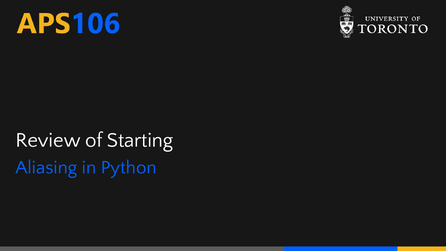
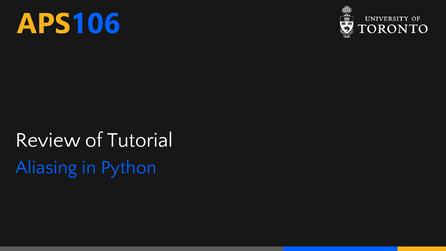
Starting: Starting -> Tutorial (140, 140)
